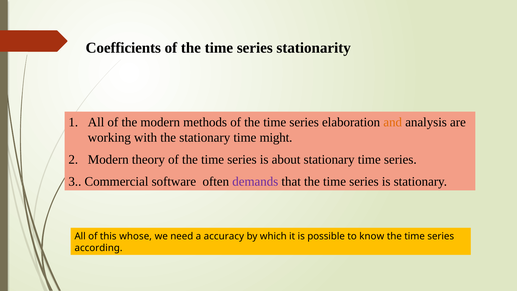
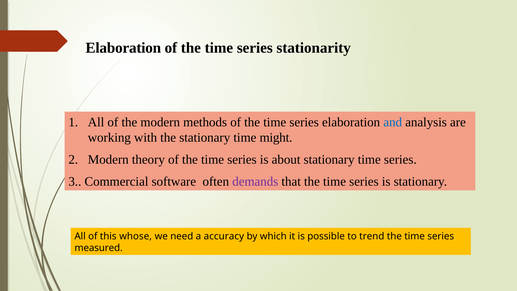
Coefficients: Coefficients -> Elaboration (123, 48)
and colour: orange -> blue (393, 122)
know: know -> trend (372, 236)
according: according -> measured (99, 248)
